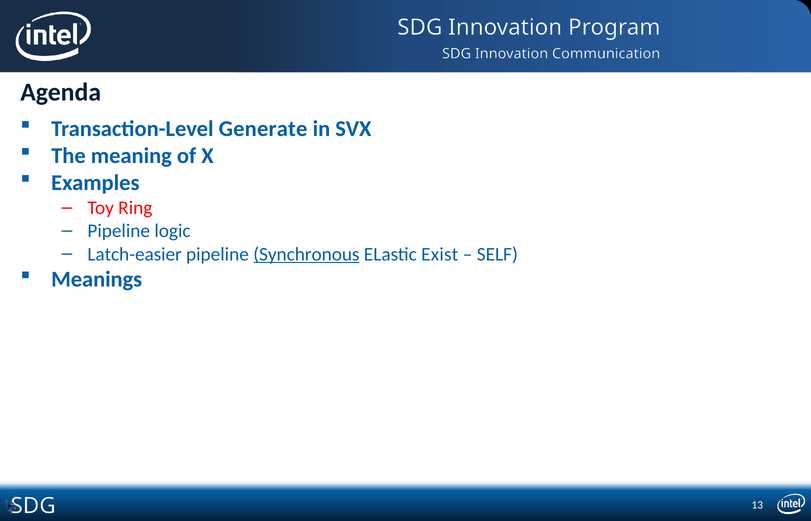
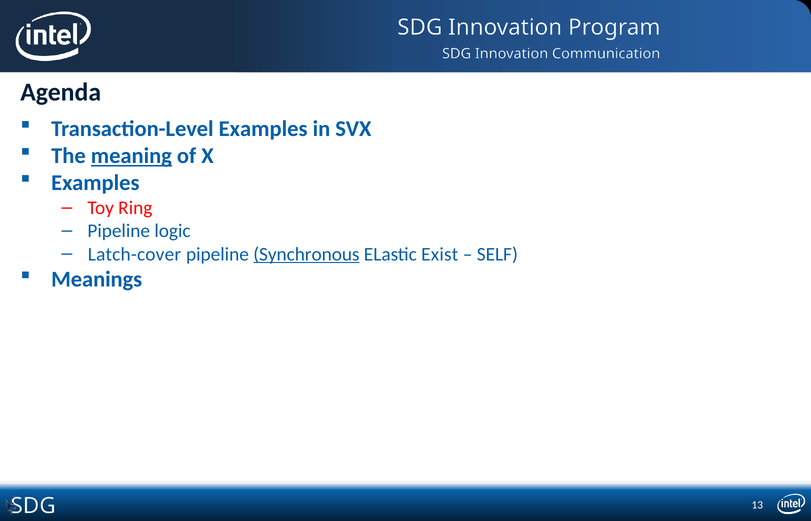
Transaction-Level Generate: Generate -> Examples (263, 129)
meaning underline: none -> present (131, 156)
Latch-easier: Latch-easier -> Latch-cover (134, 254)
